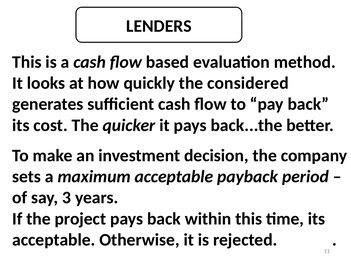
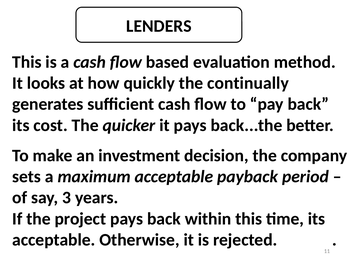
considered: considered -> continually (248, 83)
